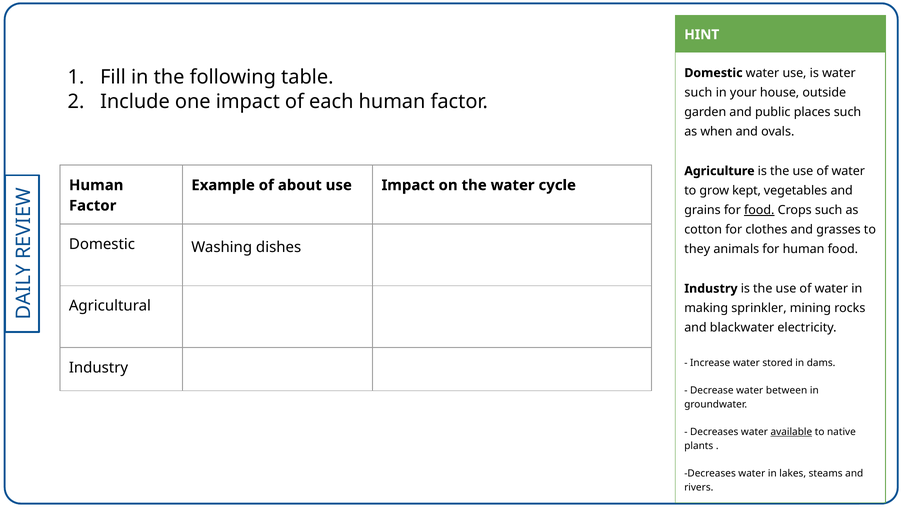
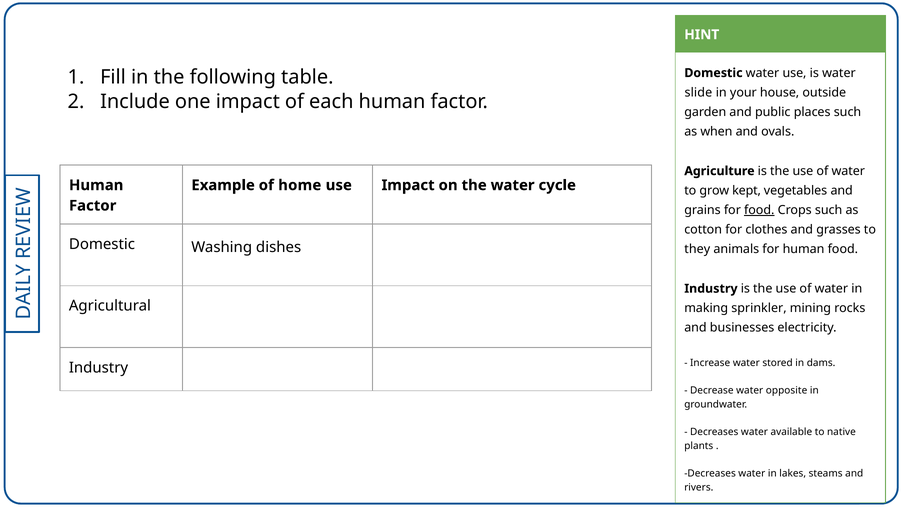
such: such -> slide (698, 92)
about: about -> home (300, 185)
blackwater: blackwater -> businesses (742, 328)
between: between -> opposite (787, 390)
available underline: present -> none (791, 432)
